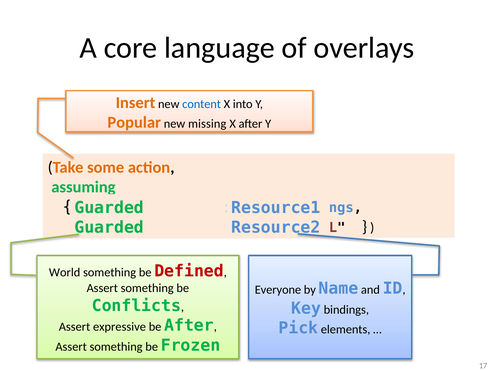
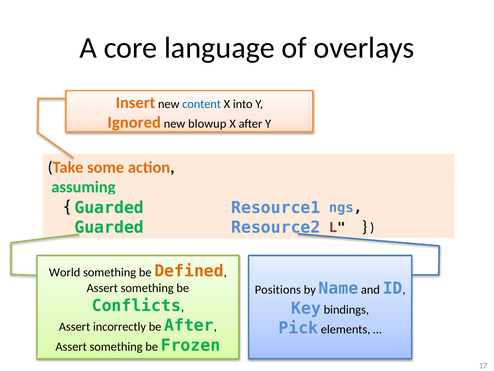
Popular: Popular -> Ignored (134, 122)
missing: missing -> blowup (207, 124)
Defined colour: red -> orange (189, 271)
Everyone: Everyone -> Positions (278, 289)
expressive: expressive -> incorrectly (120, 326)
